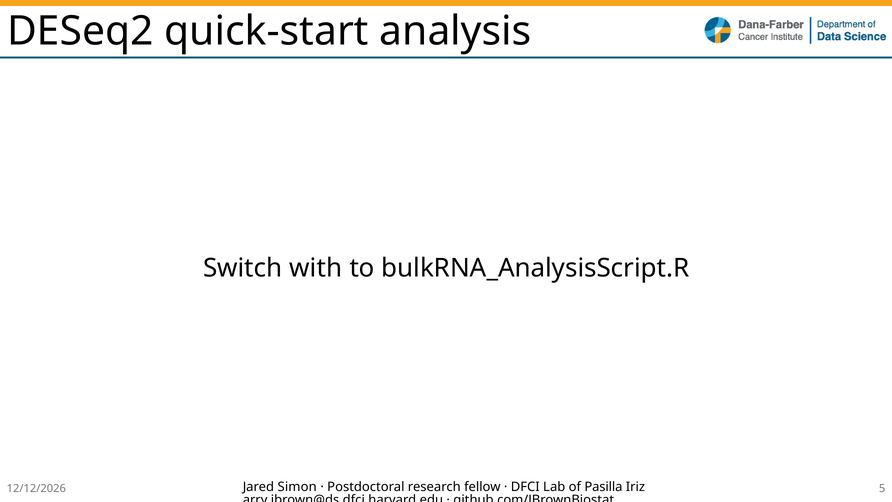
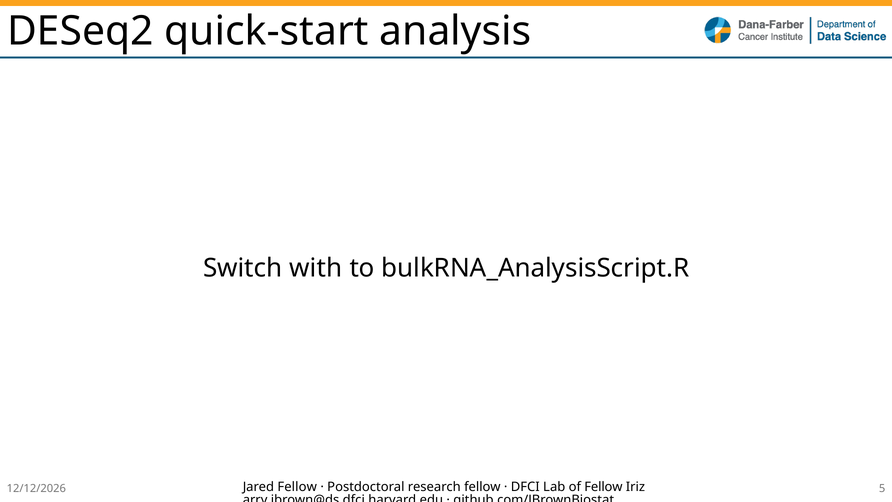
Jared Simon: Simon -> Fellow (297, 486)
of Pasilla: Pasilla -> Fellow (603, 486)
